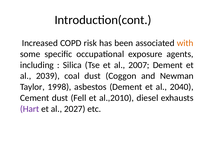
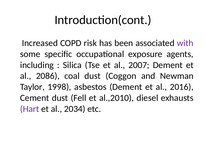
with colour: orange -> purple (185, 43)
2039: 2039 -> 2086 (48, 76)
2040: 2040 -> 2016 (182, 87)
2027: 2027 -> 2034 (75, 109)
